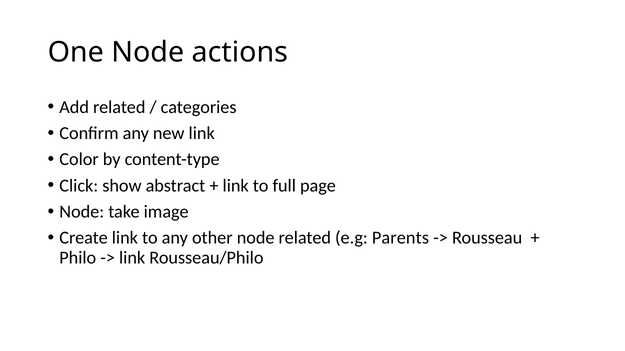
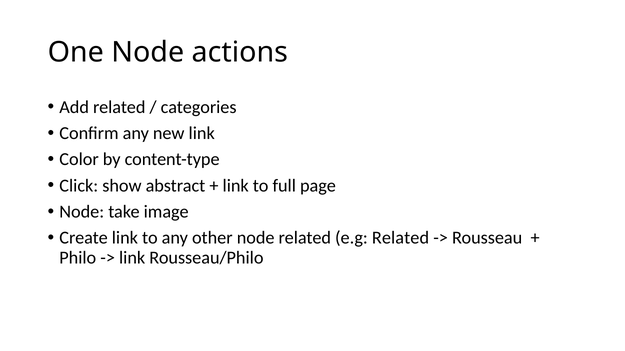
e.g Parents: Parents -> Related (401, 238)
